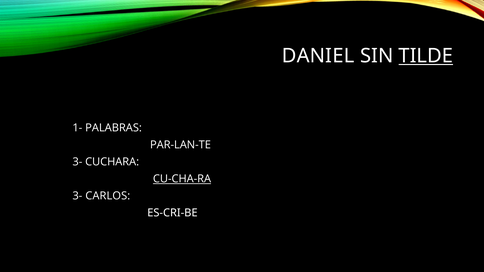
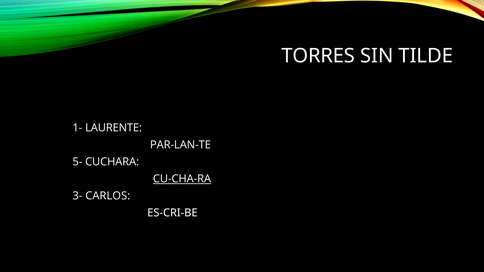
DANIEL: DANIEL -> TORRES (318, 56)
TILDE underline: present -> none (426, 56)
PALABRAS: PALABRAS -> LAURENTE (114, 128)
3-: 3- -> 5- (77, 162)
